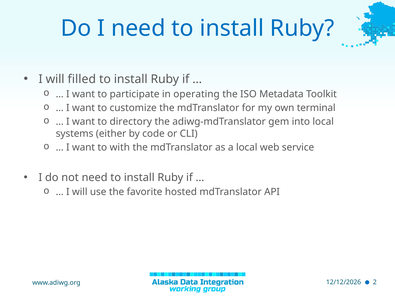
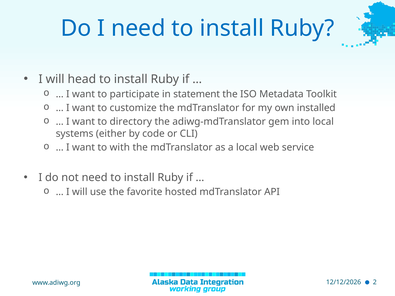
filled: filled -> head (82, 79)
operating: operating -> statement (197, 94)
terminal: terminal -> installed (316, 108)
